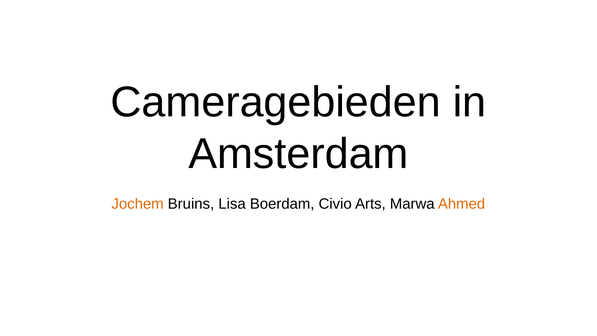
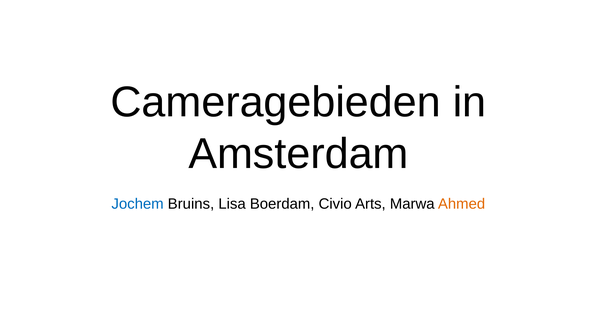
Jochem colour: orange -> blue (138, 204)
